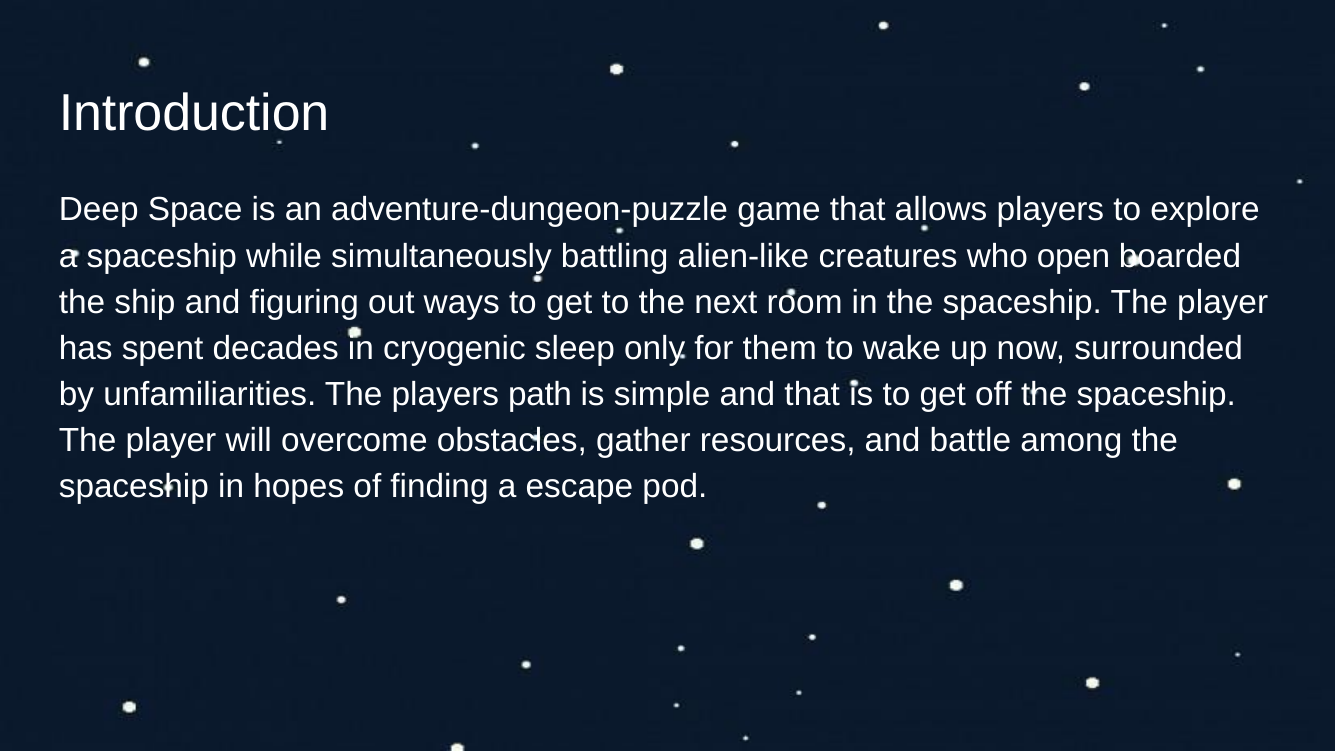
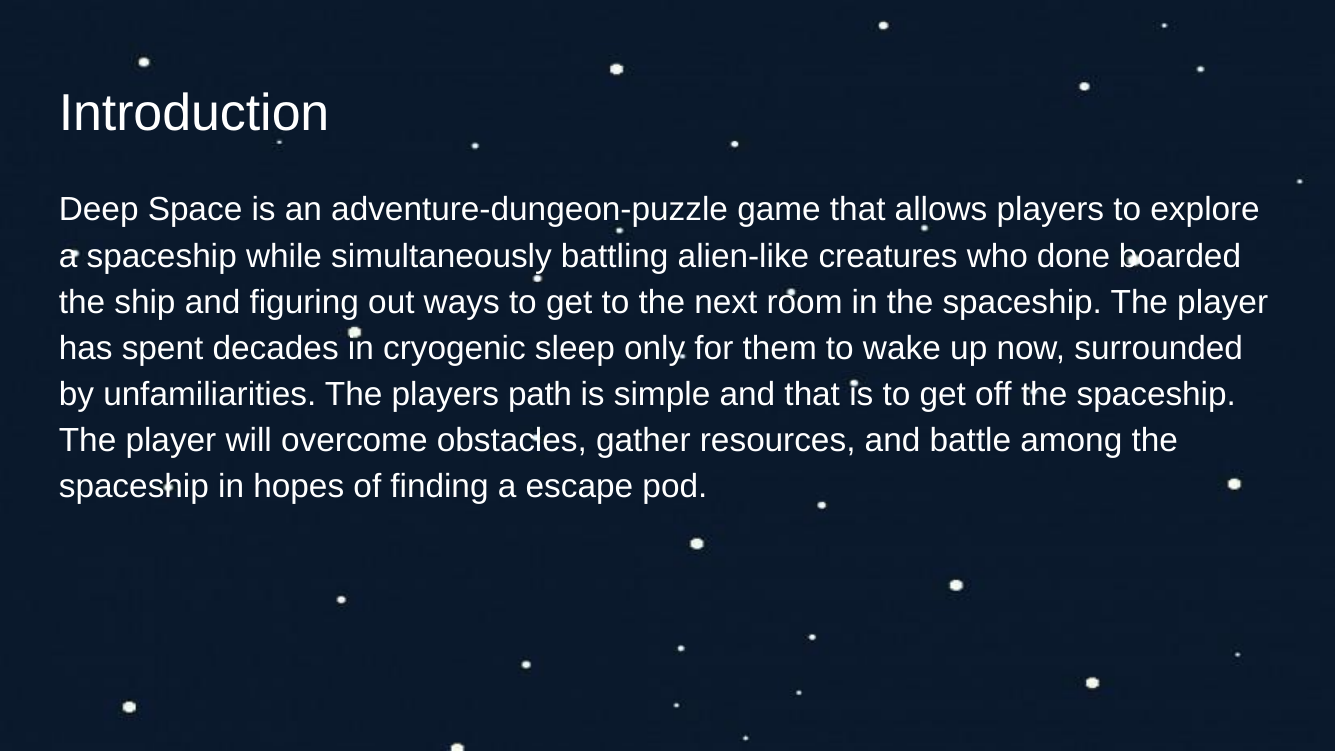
open: open -> done (1074, 256)
